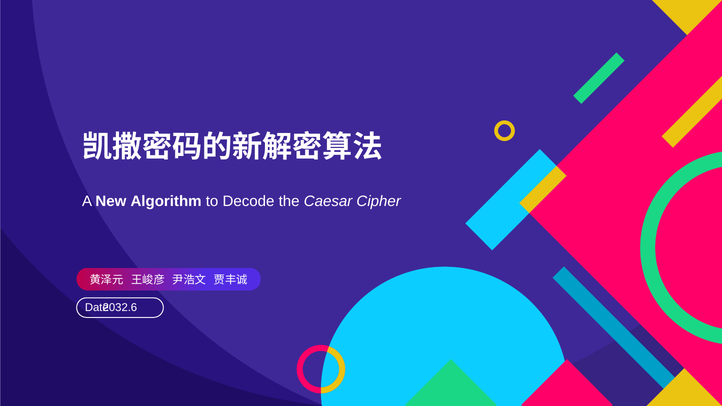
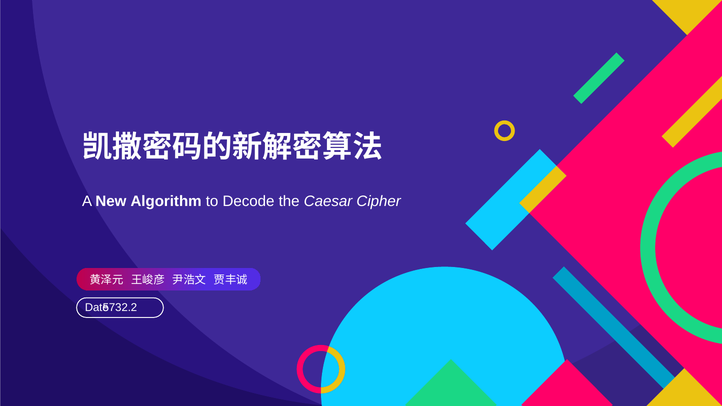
2032.6: 2032.6 -> 5732.2 (120, 308)
